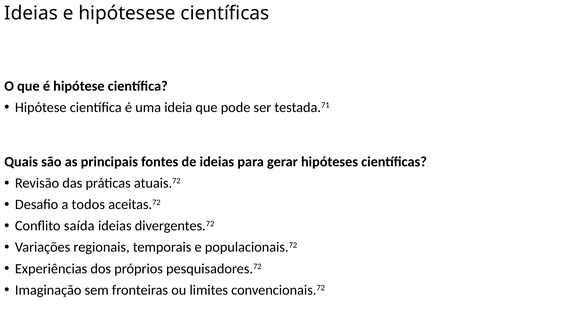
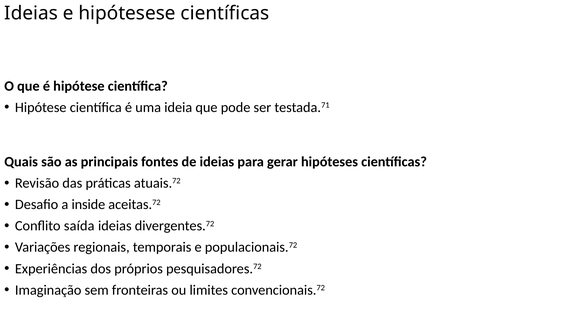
todos: todos -> inside (88, 205)
